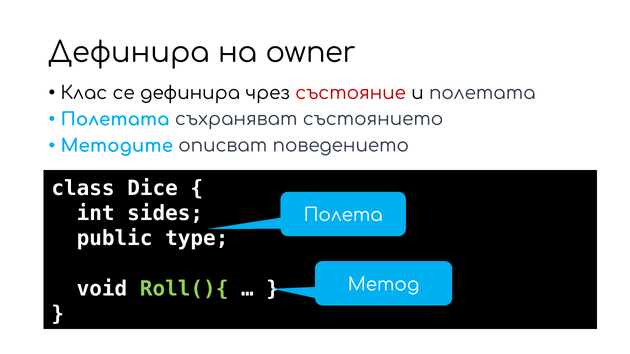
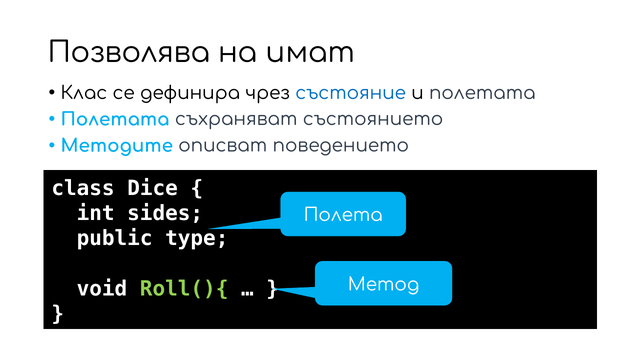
Дефинира: Дефинира -> Позволява (129, 53)
owner: owner -> имат (311, 53)
състояние colour: red -> blue (351, 93)
